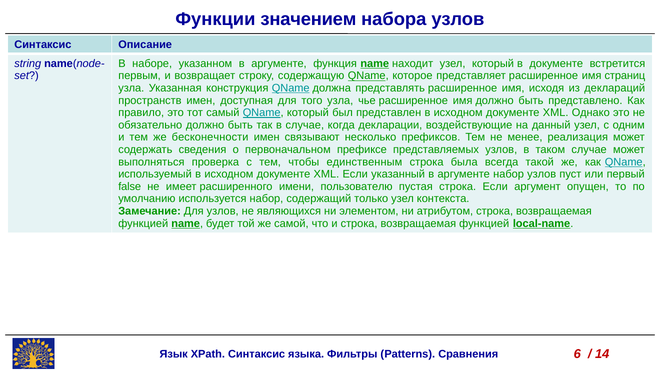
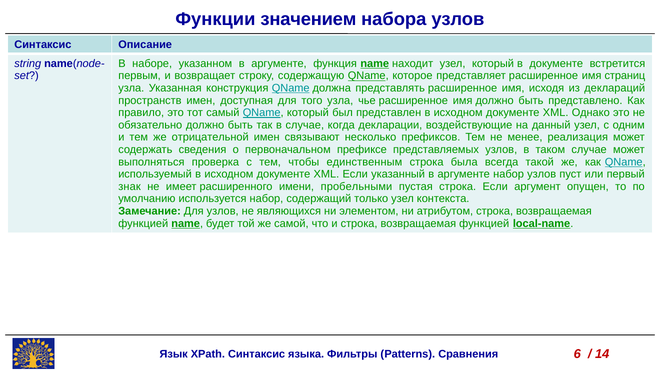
бесконечности: бесконечности -> отрицательной (210, 137)
false: false -> знак (130, 187)
пользователю: пользователю -> пробельными (356, 187)
